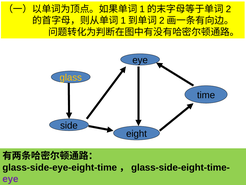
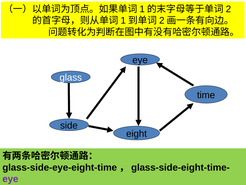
glass colour: yellow -> white (71, 77)
